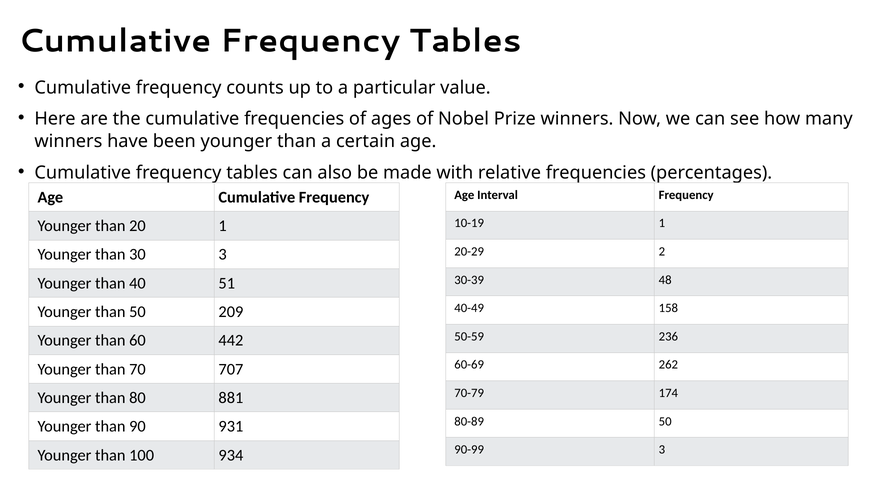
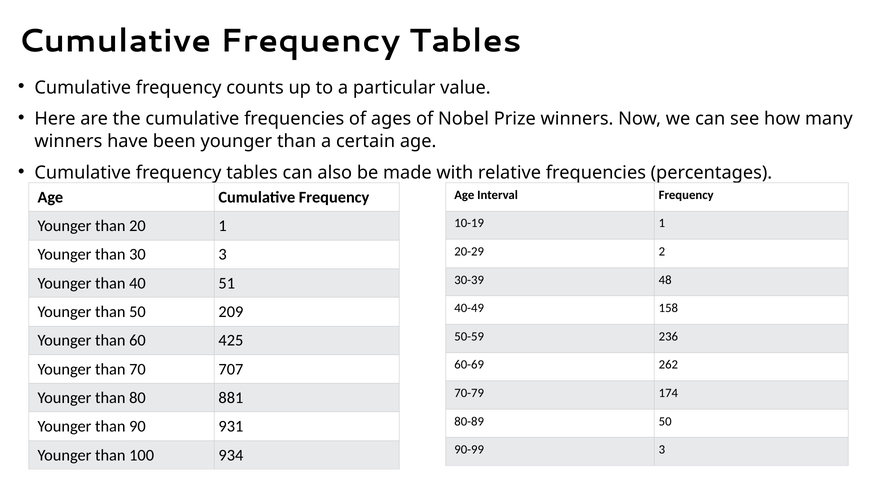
442: 442 -> 425 (231, 341)
